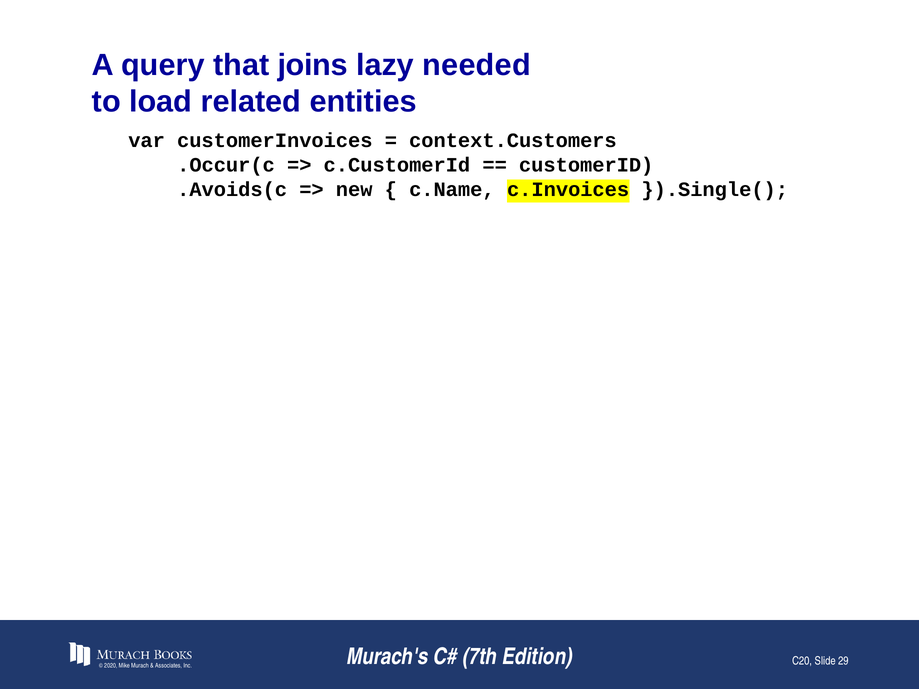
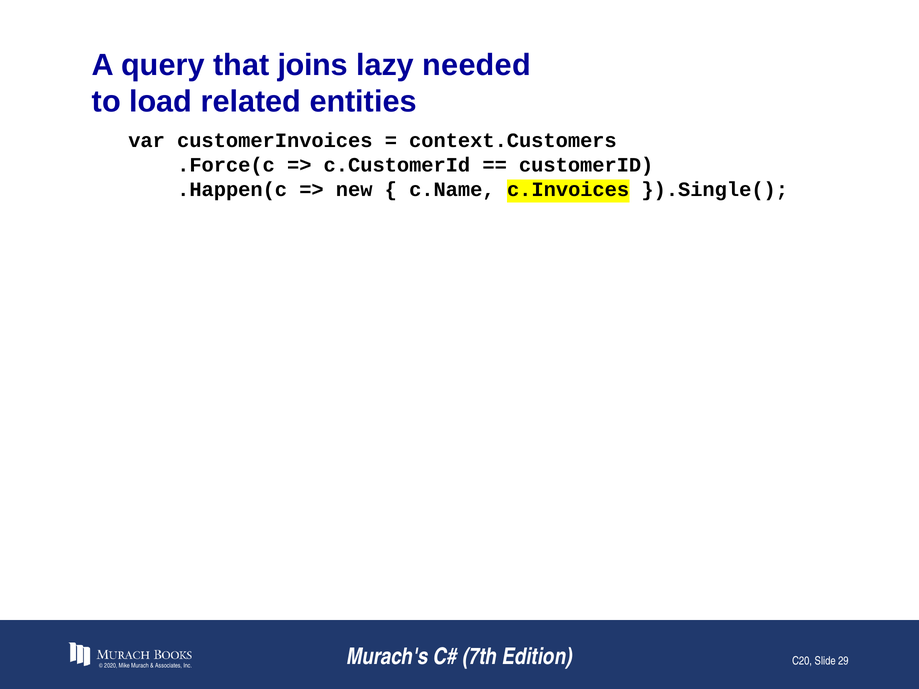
.Occur(c: .Occur(c -> .Force(c (226, 165)
.Avoids(c: .Avoids(c -> .Happen(c (232, 190)
